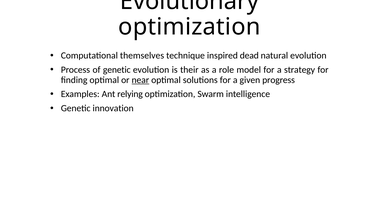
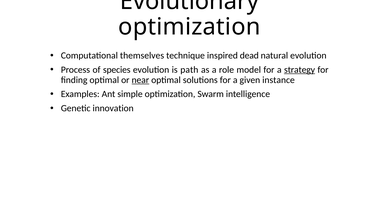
of genetic: genetic -> species (117, 70)
their: their -> path (189, 70)
strategy underline: none -> present (300, 70)
progress: progress -> instance (279, 80)
relying: relying -> simple (130, 94)
